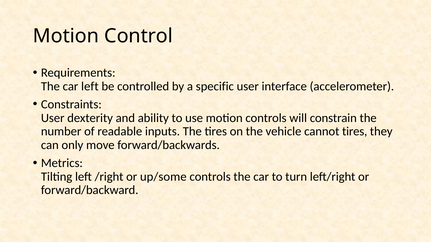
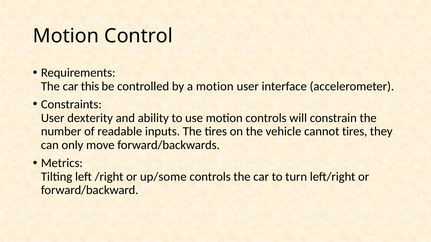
car left: left -> this (90, 86)
a specific: specific -> motion (215, 86)
